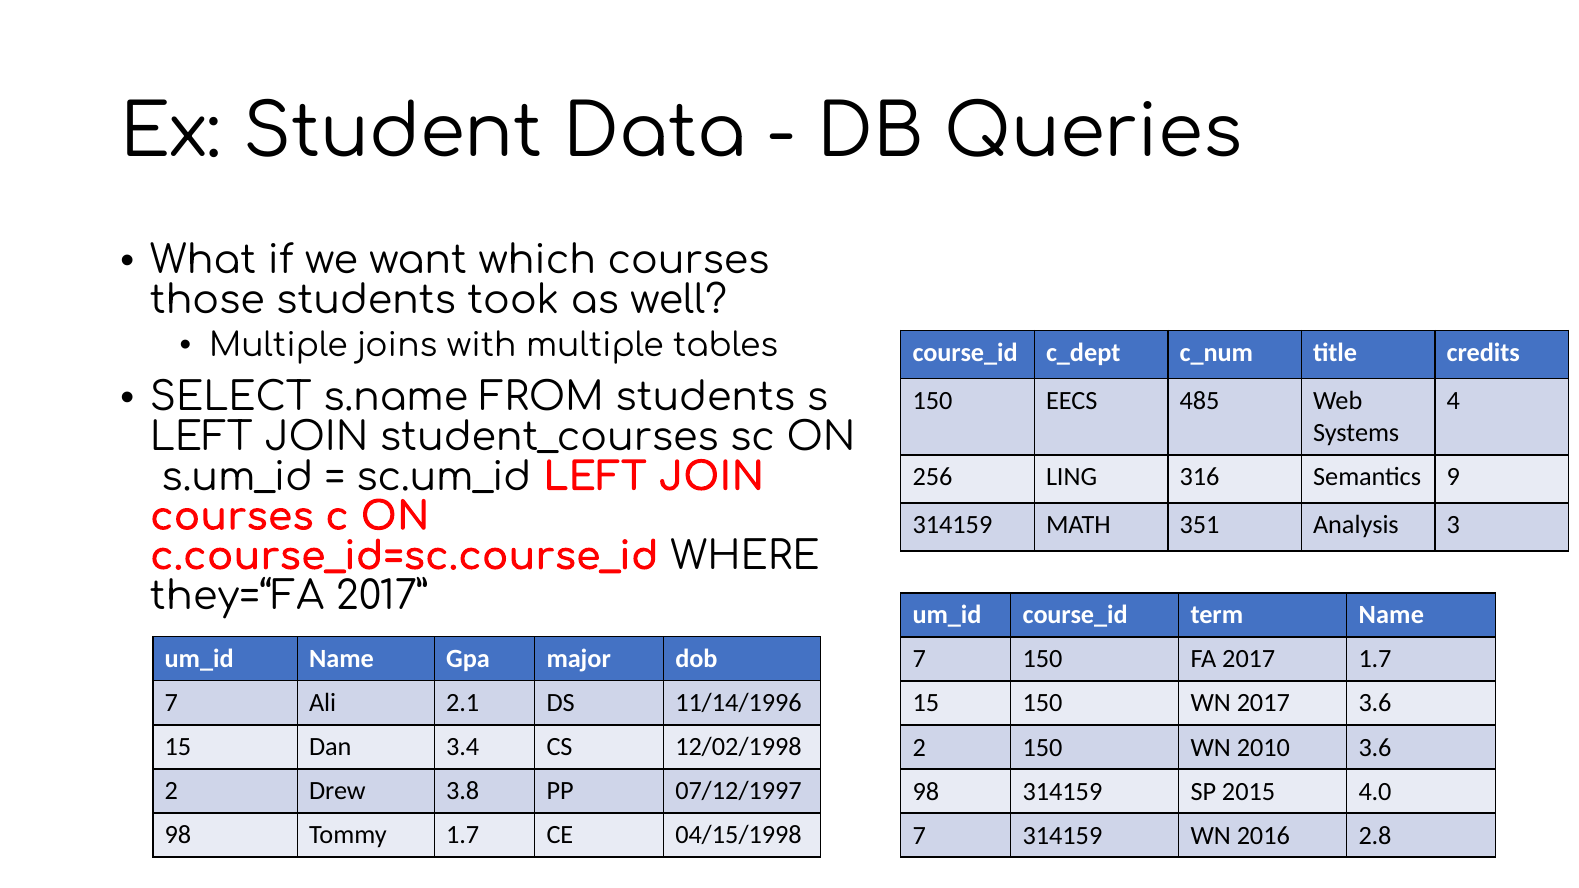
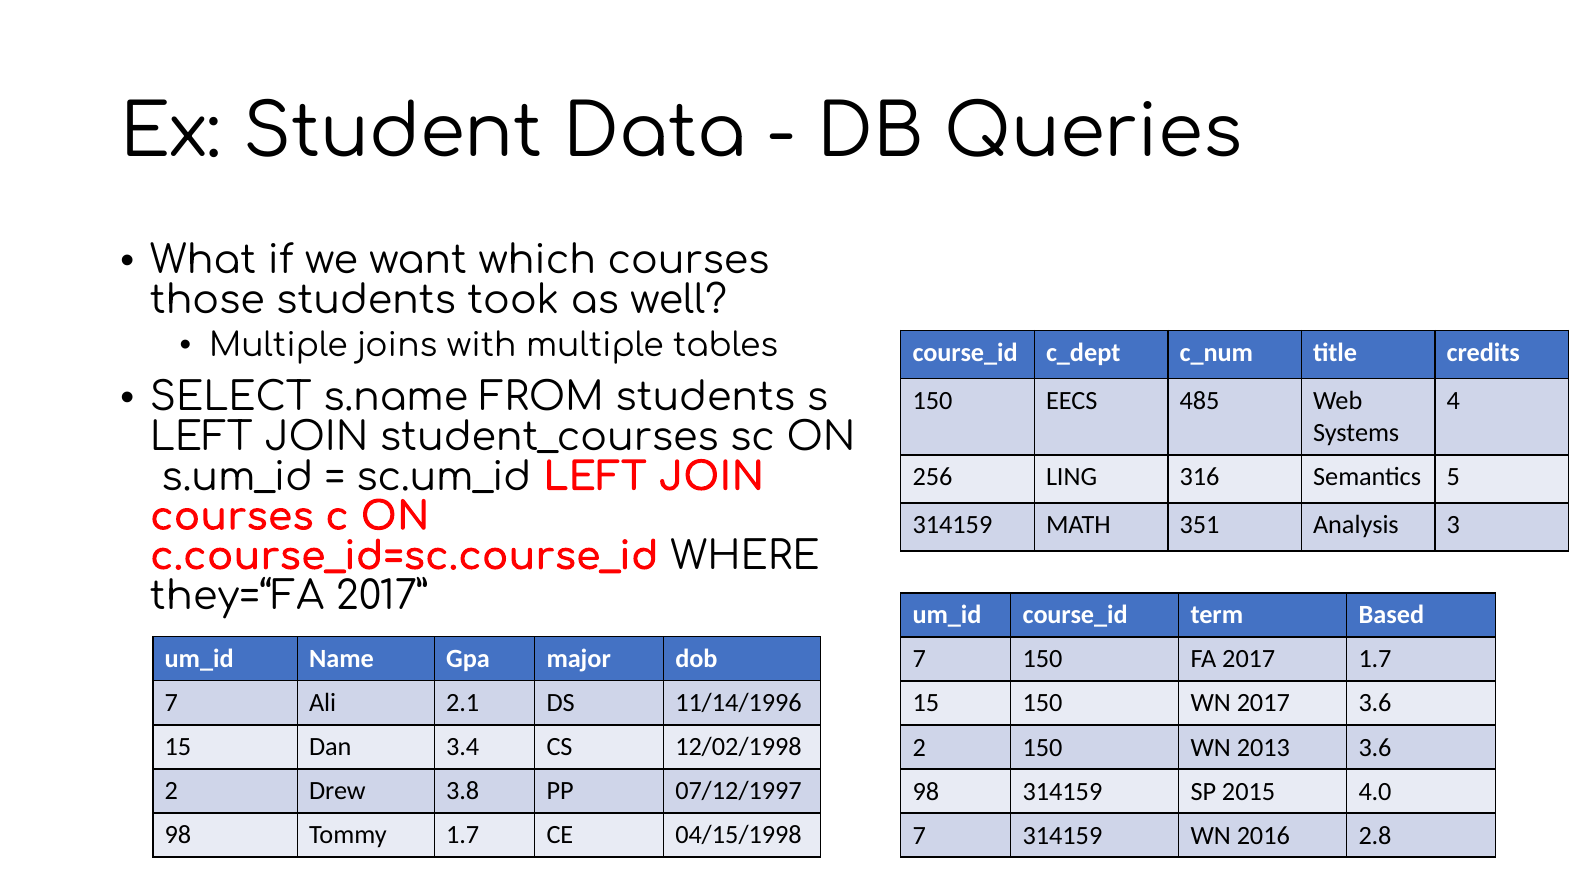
9: 9 -> 5 (1453, 477)
term Name: Name -> Based (1391, 615)
2010: 2010 -> 2013 (1263, 748)
